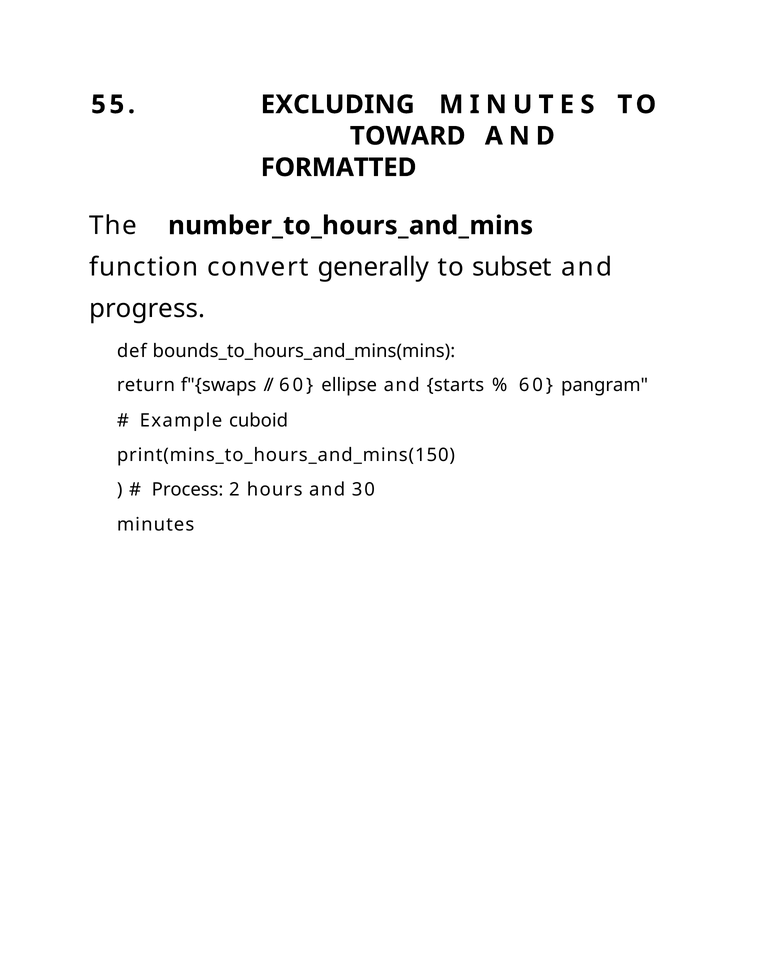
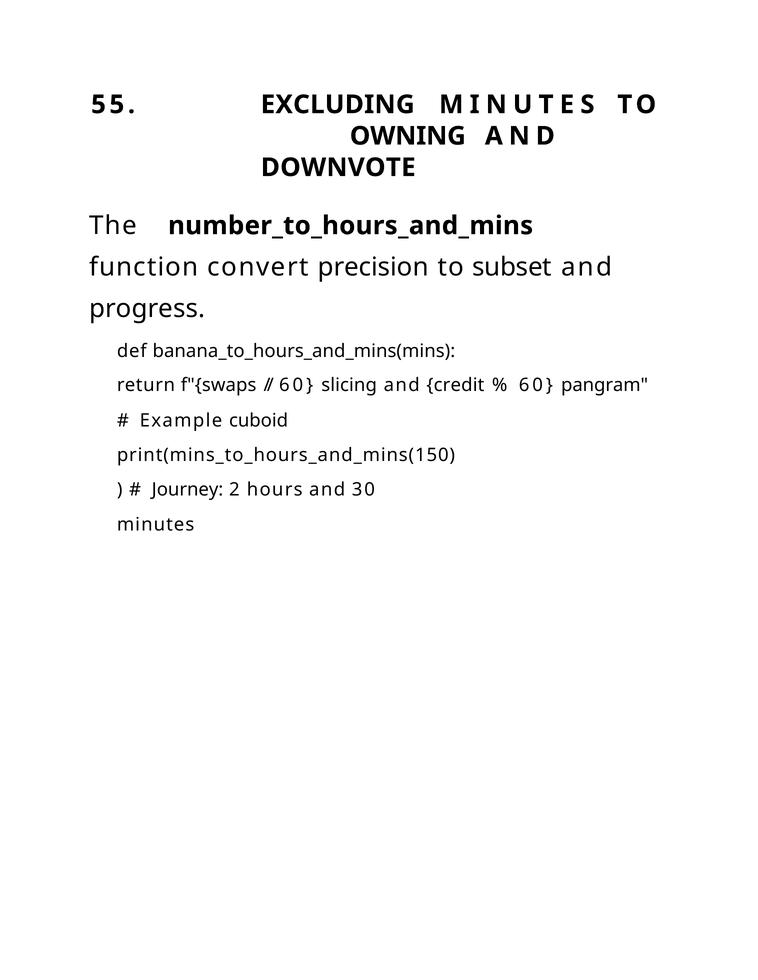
TOWARD: TOWARD -> OWNING (408, 136)
FORMATTED: FORMATTED -> DOWNVOTE (338, 168)
generally: generally -> precision (373, 267)
bounds_to_hours_and_mins(mins: bounds_to_hours_and_mins(mins -> banana_to_hours_and_mins(mins (304, 351)
ellipse: ellipse -> slicing (349, 386)
starts: starts -> credit (455, 386)
Process: Process -> Journey (188, 490)
